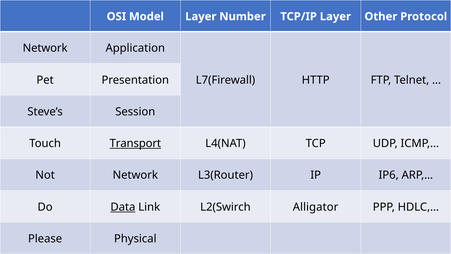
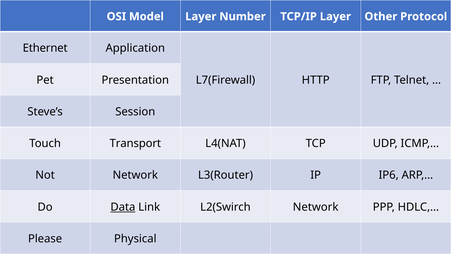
Network: Network -> Ethernet (45, 48)
Transport underline: present -> none (135, 143)
L2(Swirch Alligator: Alligator -> Network (316, 207)
